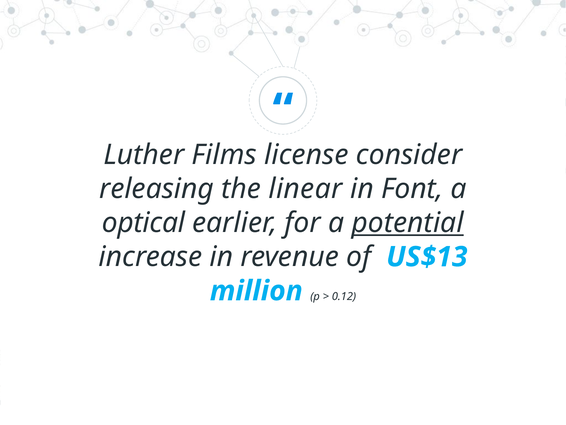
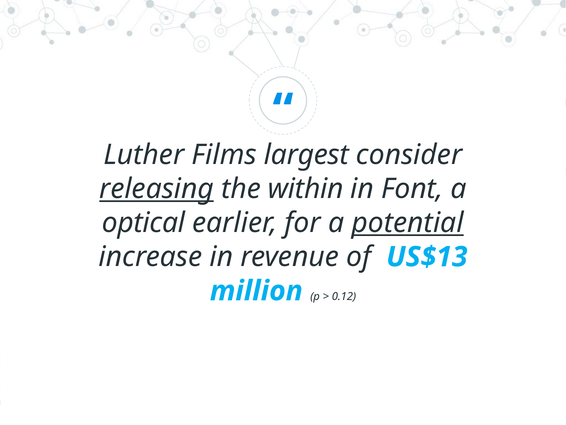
license: license -> largest (306, 155)
releasing underline: none -> present (156, 189)
linear: linear -> within (306, 189)
